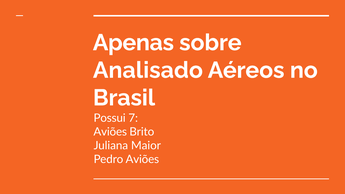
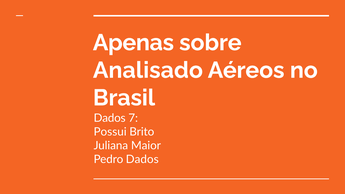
Possui: Possui -> Dados (110, 118)
Aviões: Aviões -> Possui (110, 132)
Pedro Aviões: Aviões -> Dados (142, 159)
